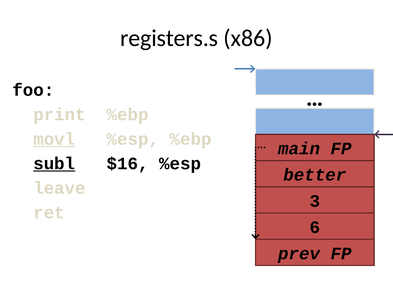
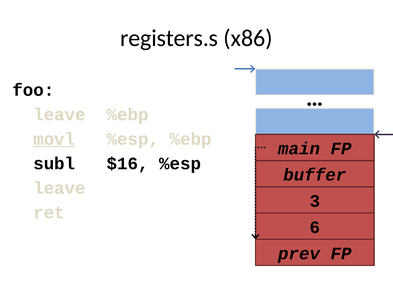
print: print -> leave (59, 114)
subl underline: present -> none (54, 163)
better: better -> buffer (315, 175)
